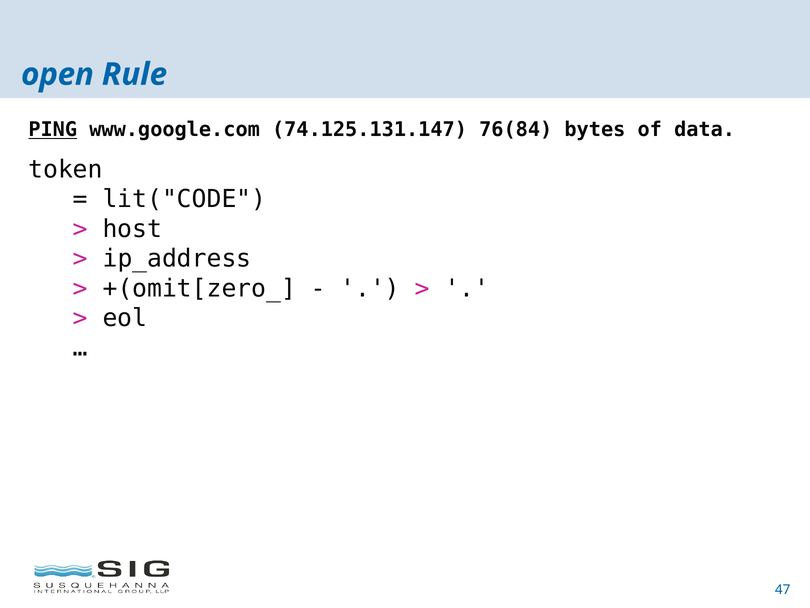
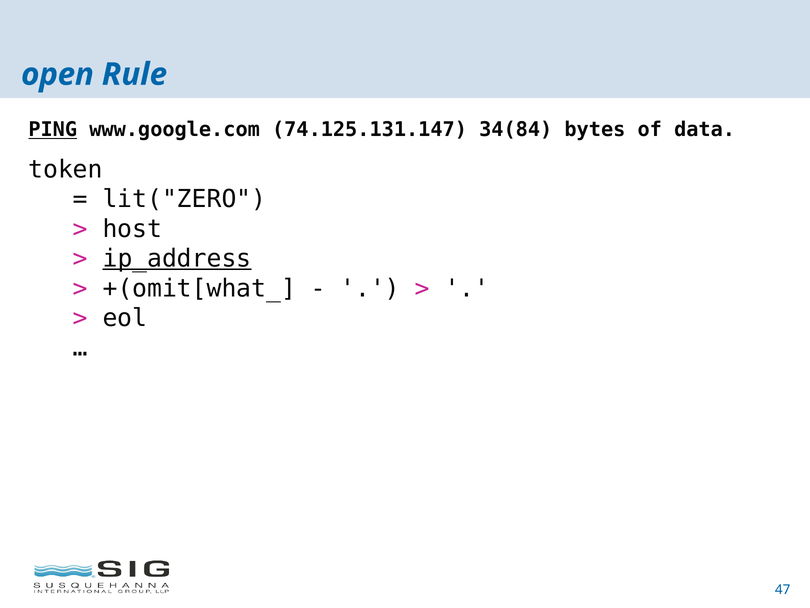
76(84: 76(84 -> 34(84 (516, 130)
lit("CODE: lit("CODE -> lit("ZERO (184, 199)
ip_address underline: none -> present (177, 258)
+(omit[zero_: +(omit[zero_ -> +(omit[what_ (199, 288)
